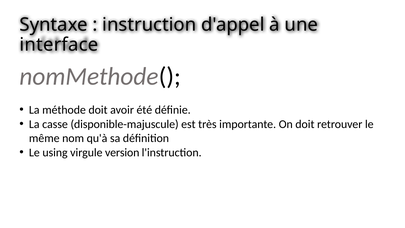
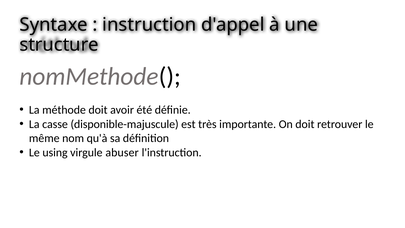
interface: interface -> structure (59, 45)
version: version -> abuser (122, 152)
